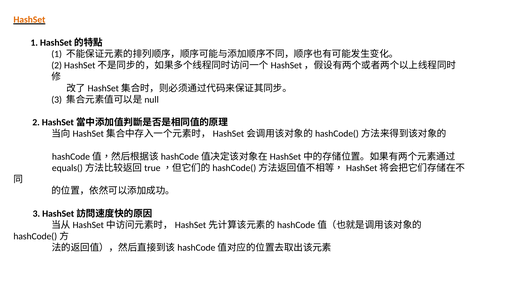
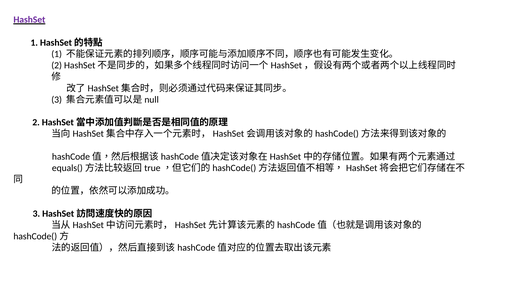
HashSet colour: orange -> purple (29, 20)
